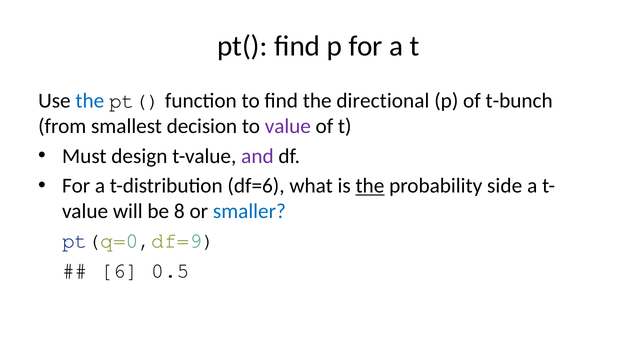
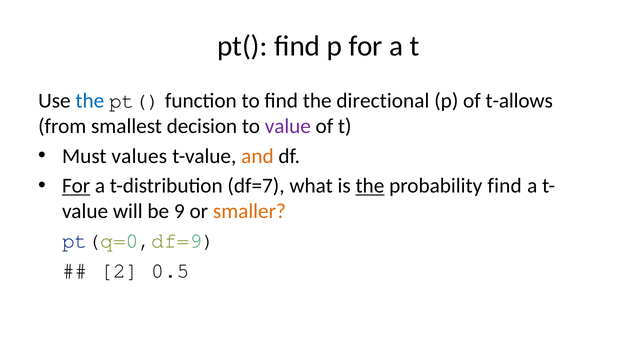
t-bunch: t-bunch -> t-allows (519, 101)
design: design -> values (139, 156)
and colour: purple -> orange (257, 156)
For underline: none -> present (76, 186)
df=6: df=6 -> df=7 (256, 186)
probability side: side -> find (505, 186)
8: 8 -> 9 (179, 211)
smaller colour: blue -> orange (249, 211)
6: 6 -> 2 (119, 271)
